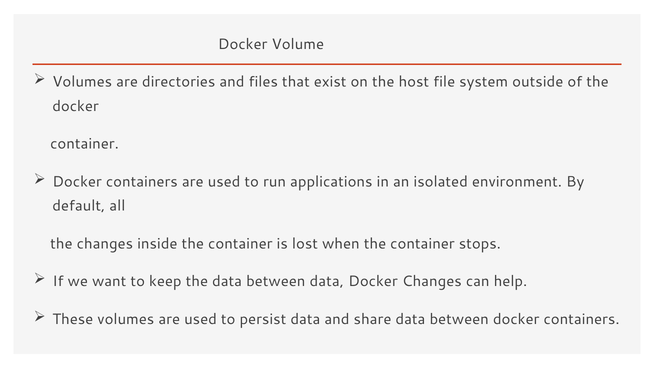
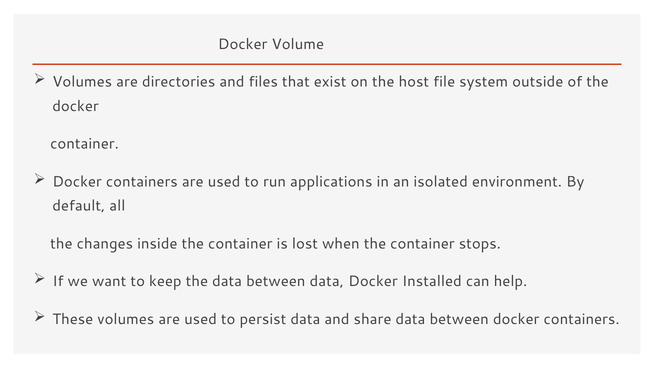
Docker Changes: Changes -> Installed (432, 281)
